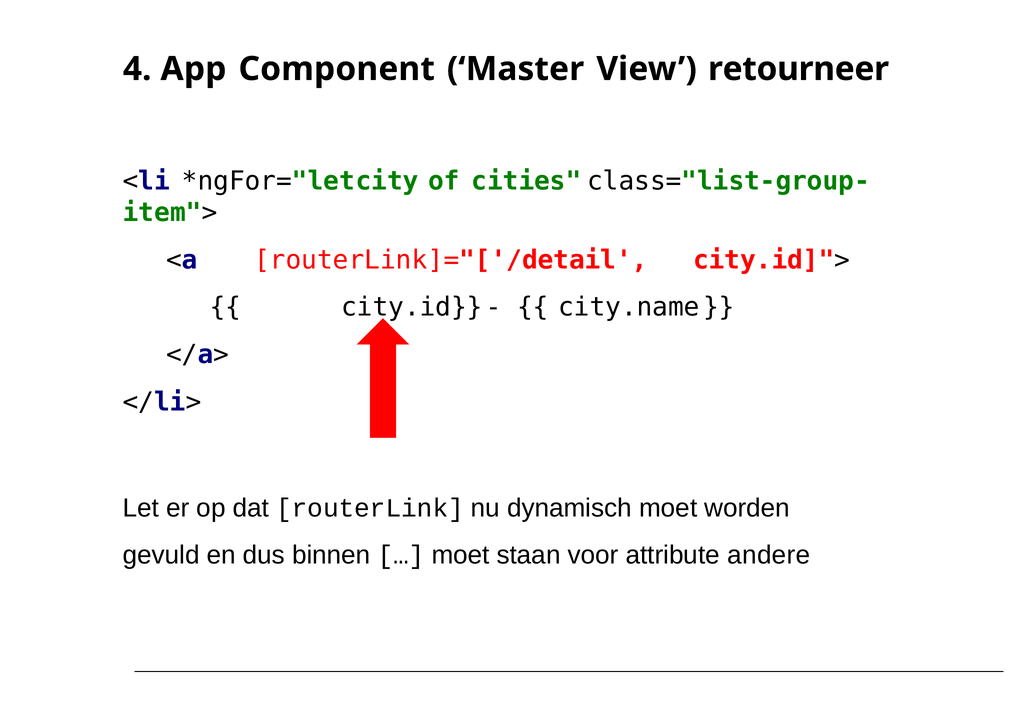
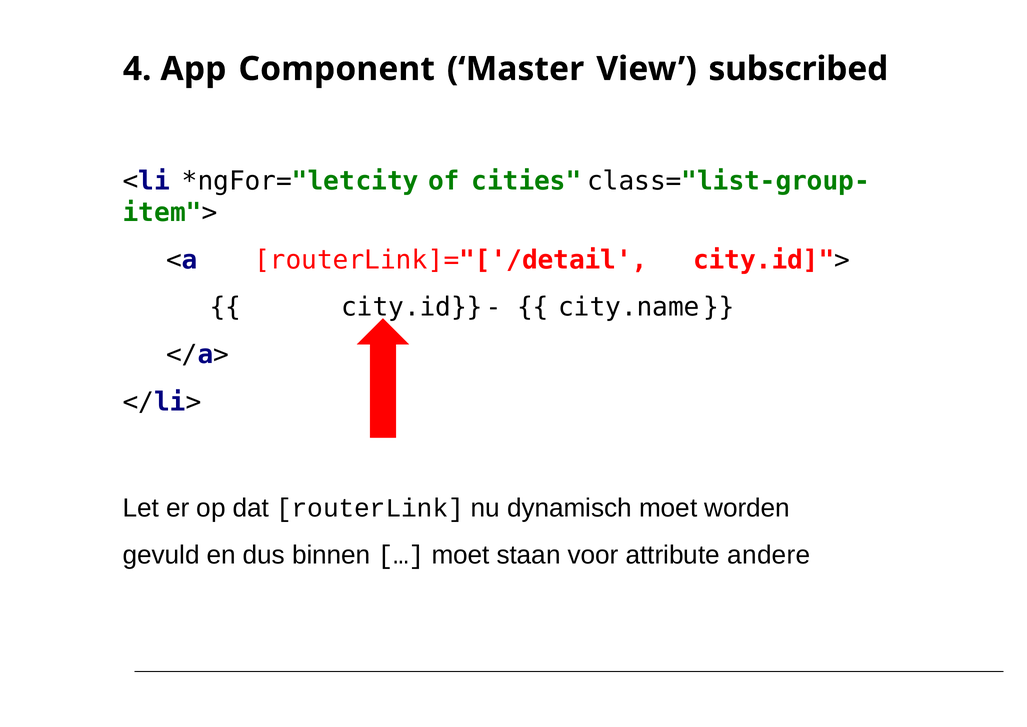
retourneer: retourneer -> subscribed (798, 69)
